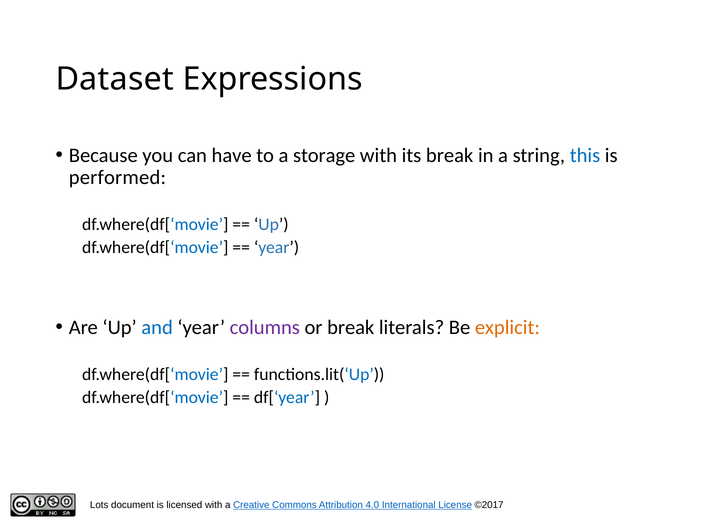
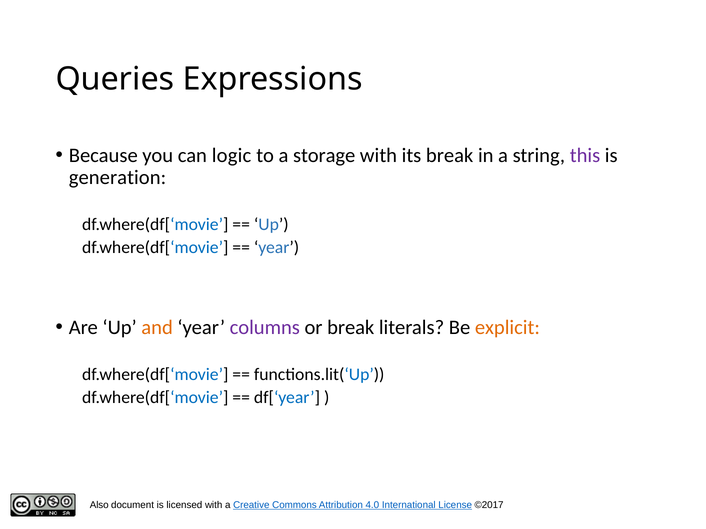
Dataset: Dataset -> Queries (115, 79)
have: have -> logic (232, 155)
this colour: blue -> purple (585, 155)
performed: performed -> generation (117, 178)
and colour: blue -> orange (157, 328)
Lots: Lots -> Also (99, 505)
